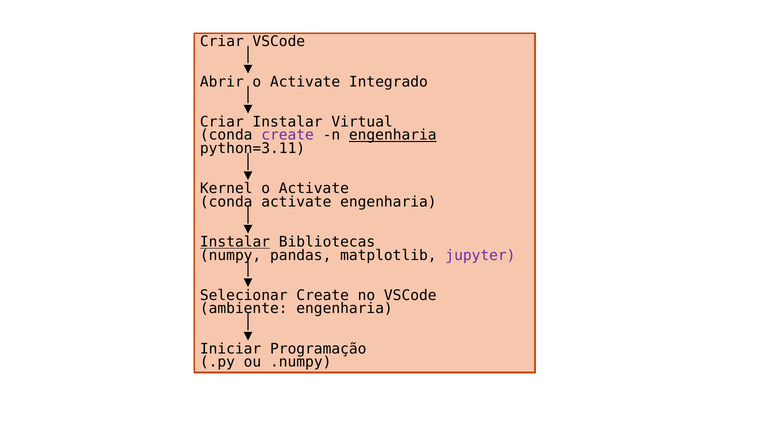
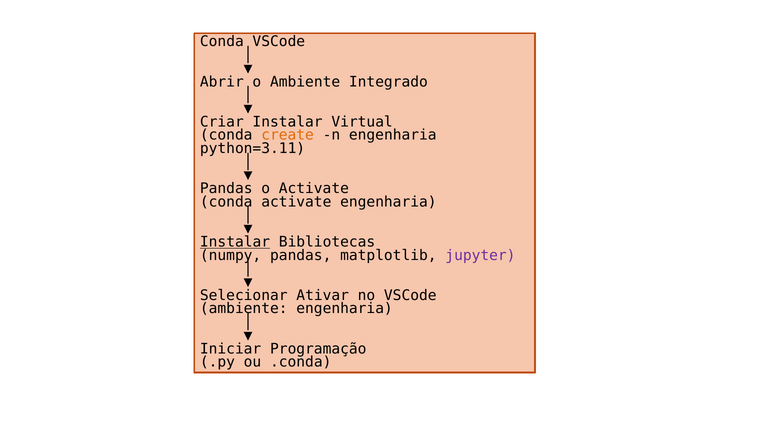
Criar: Criar -> Conda (222, 42)
Abrir o Activate: Activate -> Ambiente (305, 82)
create colour: purple -> orange (288, 135)
engenharia underline: present -> none (393, 135)
Kernel: Kernel -> Pandas (226, 189)
Selecionar Create: Create -> Ativar (323, 295)
.numpy: .numpy -> .conda (301, 362)
